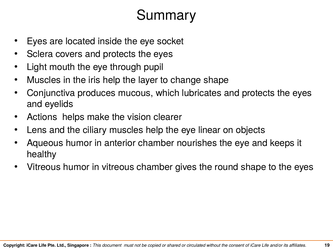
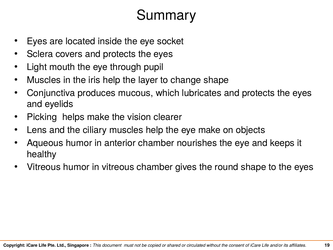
Actions: Actions -> Picking (42, 117)
eye linear: linear -> make (209, 130)
